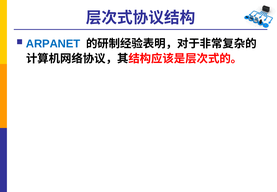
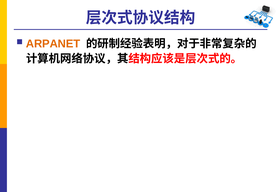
ARPANET colour: blue -> orange (53, 44)
